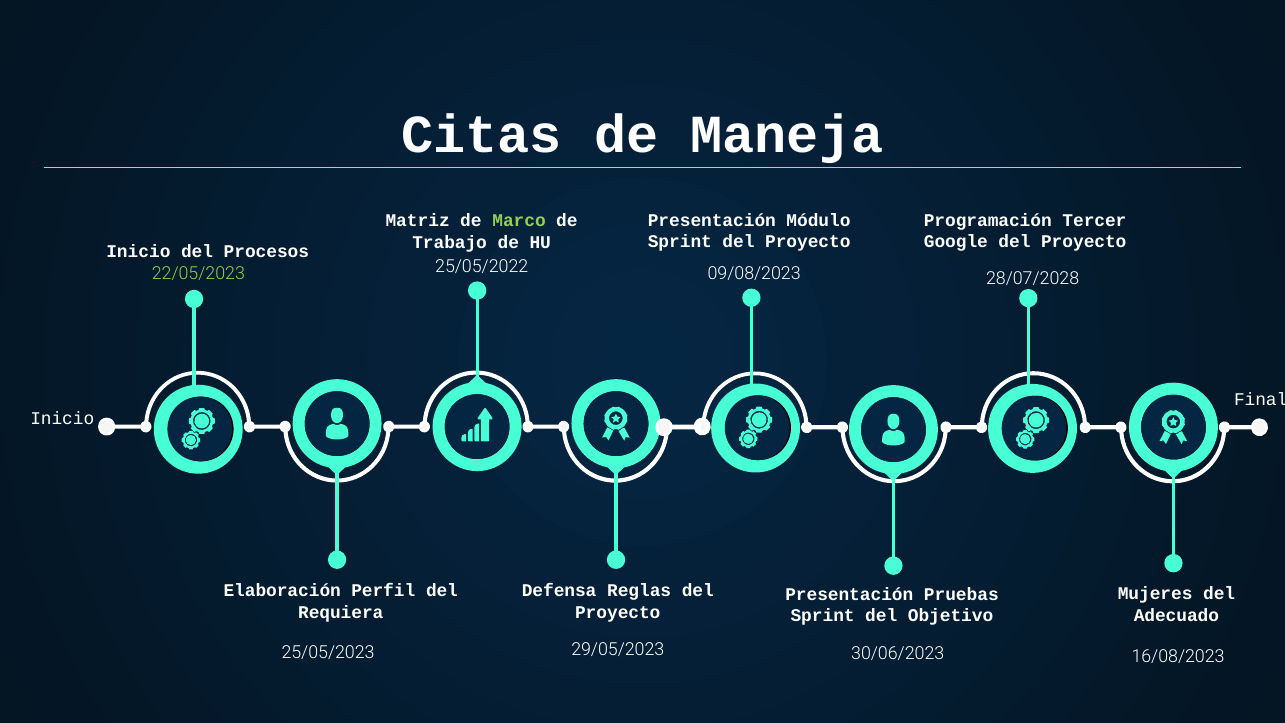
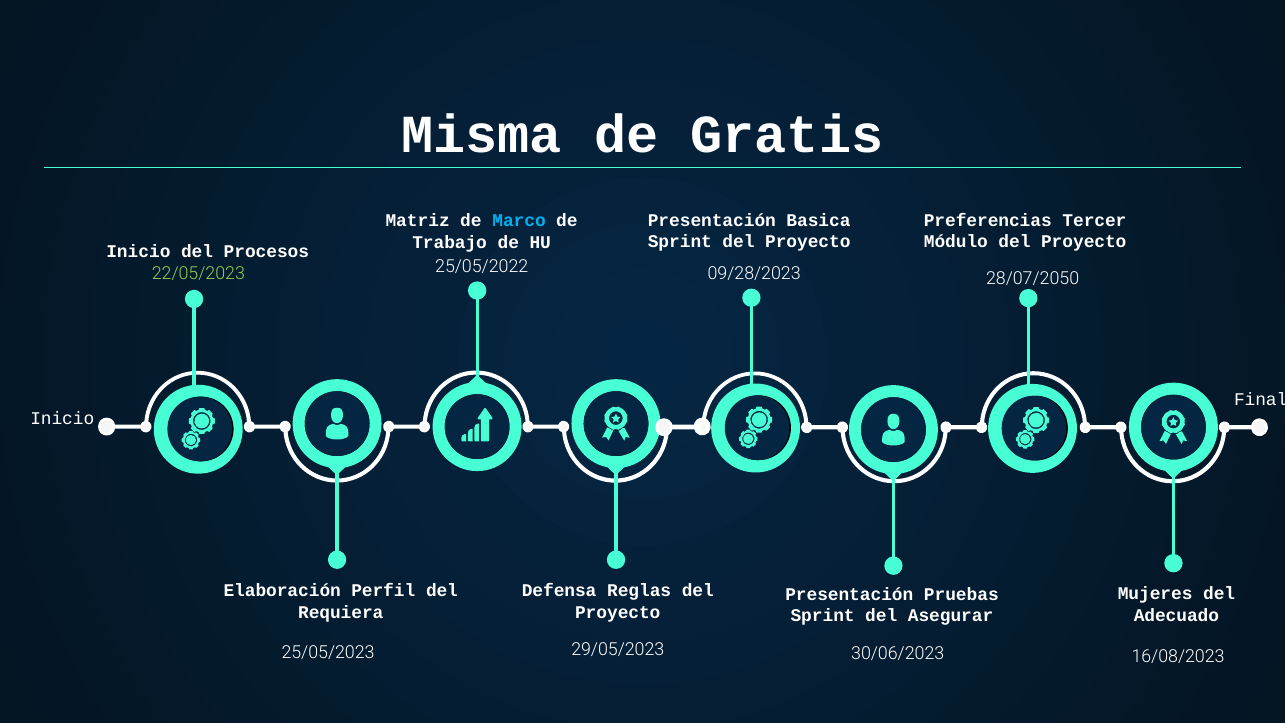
Citas: Citas -> Misma (482, 135)
Maneja: Maneja -> Gratis (787, 135)
Módulo: Módulo -> Basica (819, 221)
Programación: Programación -> Preferencias (988, 221)
Marco colour: light green -> light blue (519, 221)
Google: Google -> Módulo (956, 242)
09/08/2023: 09/08/2023 -> 09/28/2023 (754, 274)
28/07/2028: 28/07/2028 -> 28/07/2050 (1033, 279)
Objetivo: Objetivo -> Asegurar (951, 616)
